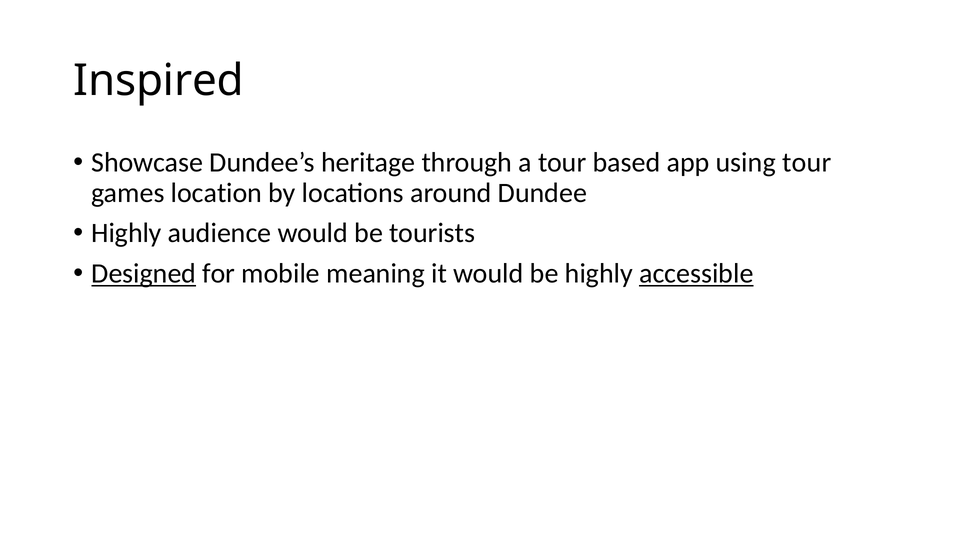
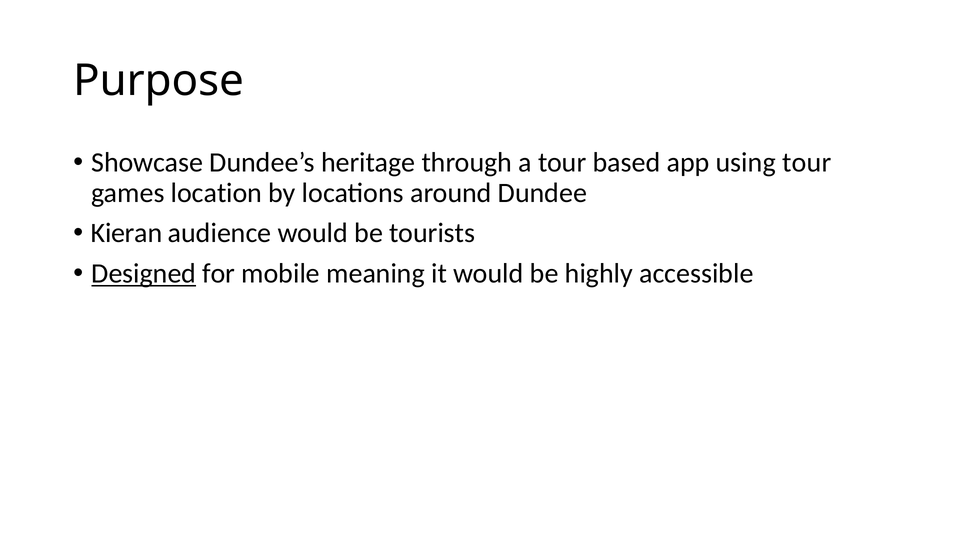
Inspired: Inspired -> Purpose (159, 81)
Highly: Highly -> Kieran (127, 233)
accessible underline: present -> none (696, 273)
